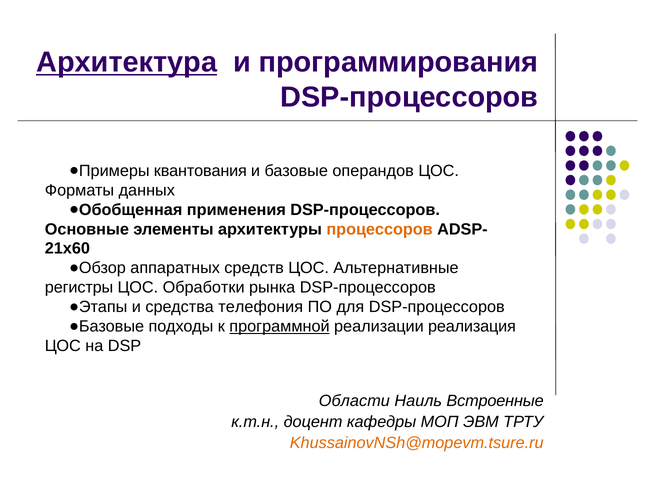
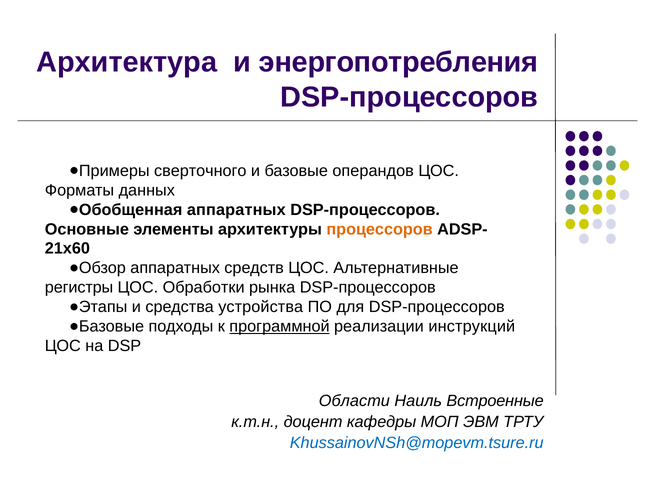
Архитектура underline: present -> none (127, 63)
программирования: программирования -> энергопотребления (399, 63)
квантования: квантования -> сверточного (200, 171)
применения: применения -> аппаратных (236, 210)
телефония: телефония -> устройства (261, 307)
реализация: реализация -> инструкций (472, 327)
KhussainovNSh@mopevm.tsure.ru colour: orange -> blue (417, 443)
